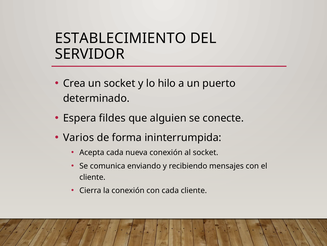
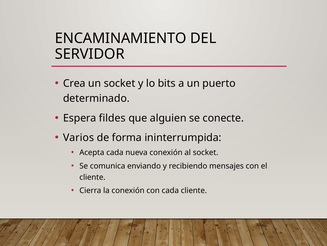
ESTABLECIMIENTO: ESTABLECIMIENTO -> ENCAMINAMIENTO (121, 38)
hilo: hilo -> bits (167, 83)
